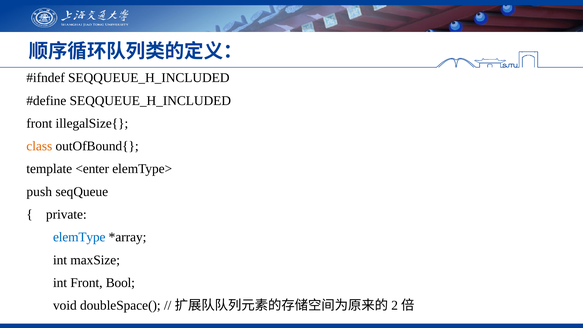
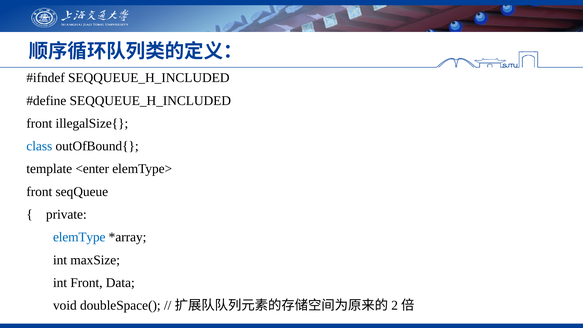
class colour: orange -> blue (39, 146)
push: push -> front (39, 192)
Bool: Bool -> Data (120, 283)
